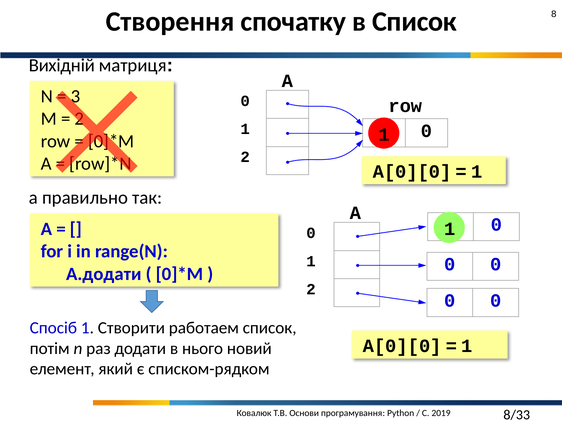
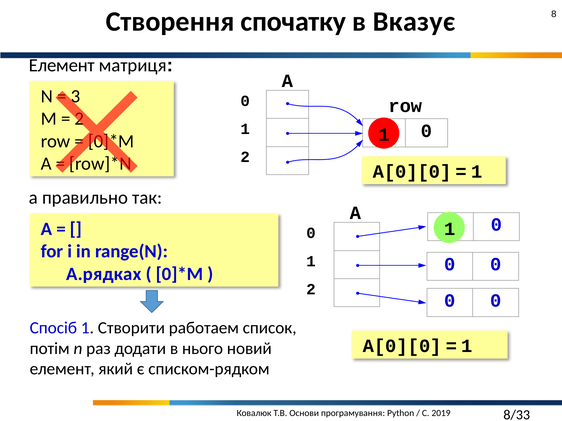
в Список: Список -> Вказує (414, 22)
Вихідній: Вихідній -> Елемент (62, 66)
A.додати: A.додати -> A.рядках (104, 274)
